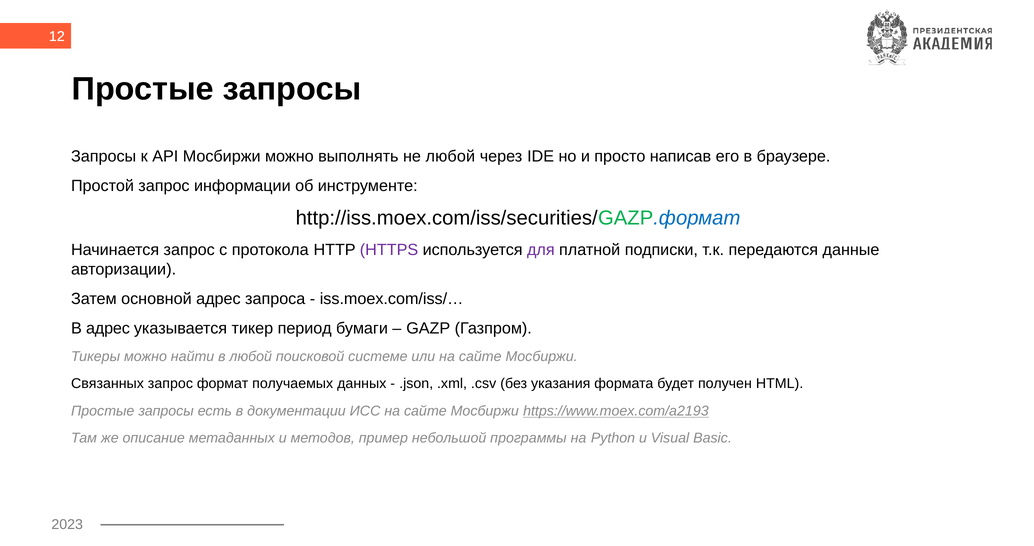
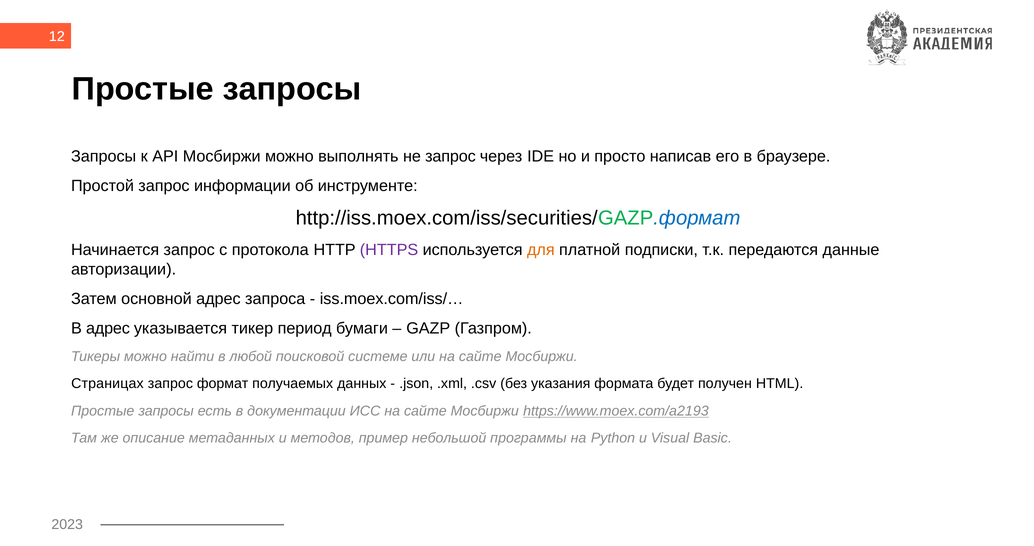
не любой: любой -> запрос (450, 156)
для colour: purple -> orange (541, 250)
Связанных: Связанных -> Страницах (107, 384)
